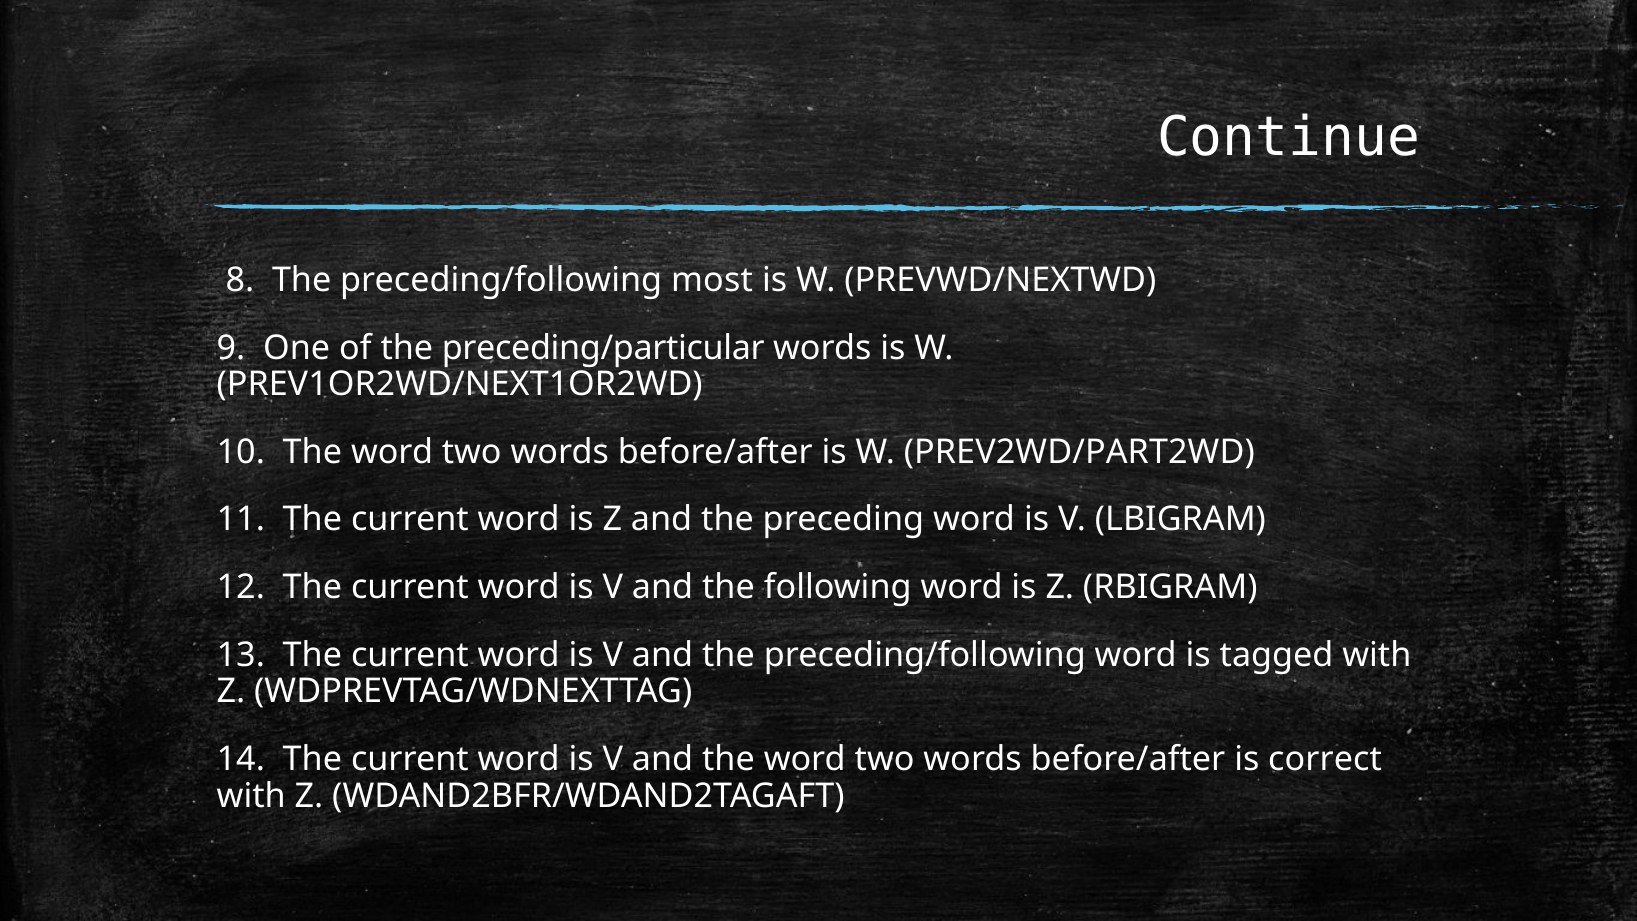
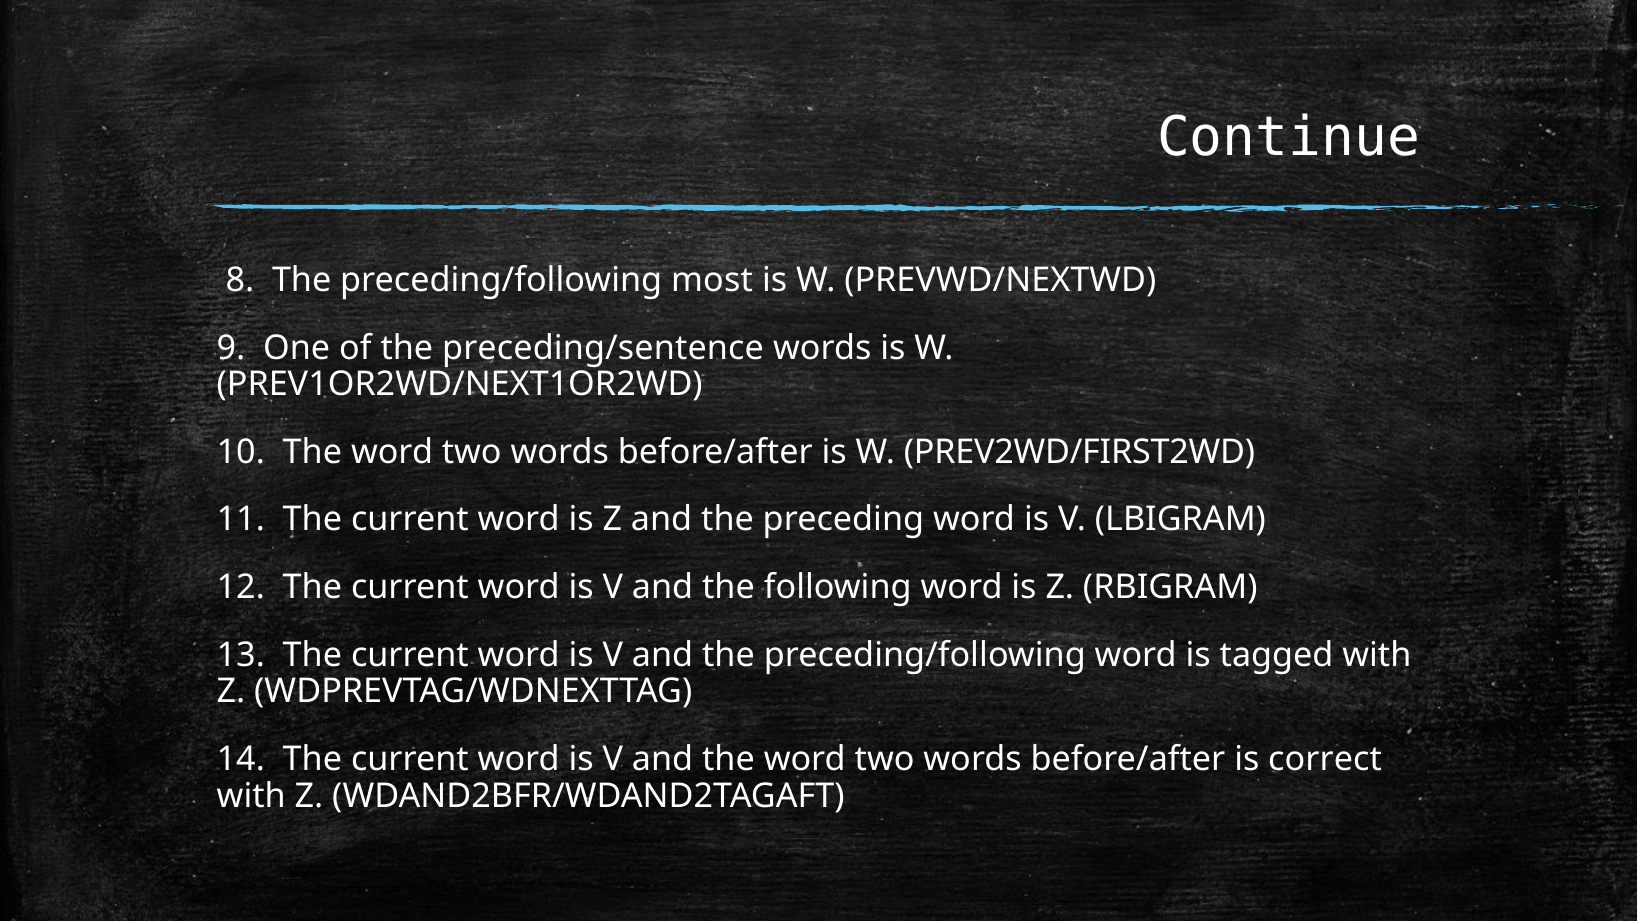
preceding/particular: preceding/particular -> preceding/sentence (603, 348)
PREV2WD/PART2WD: PREV2WD/PART2WD -> PREV2WD/FIRST2WD (1079, 452)
